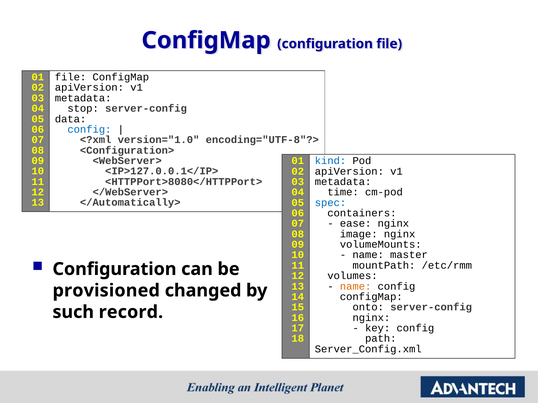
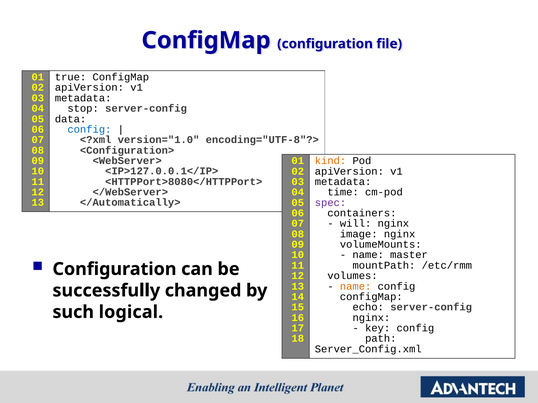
file: file -> true (71, 77)
kind colour: blue -> orange (330, 161)
spec colour: blue -> purple (330, 203)
ease: ease -> will (356, 224)
provisioned: provisioned -> successfully (106, 291)
onto: onto -> echo (368, 308)
record: record -> logical (131, 312)
